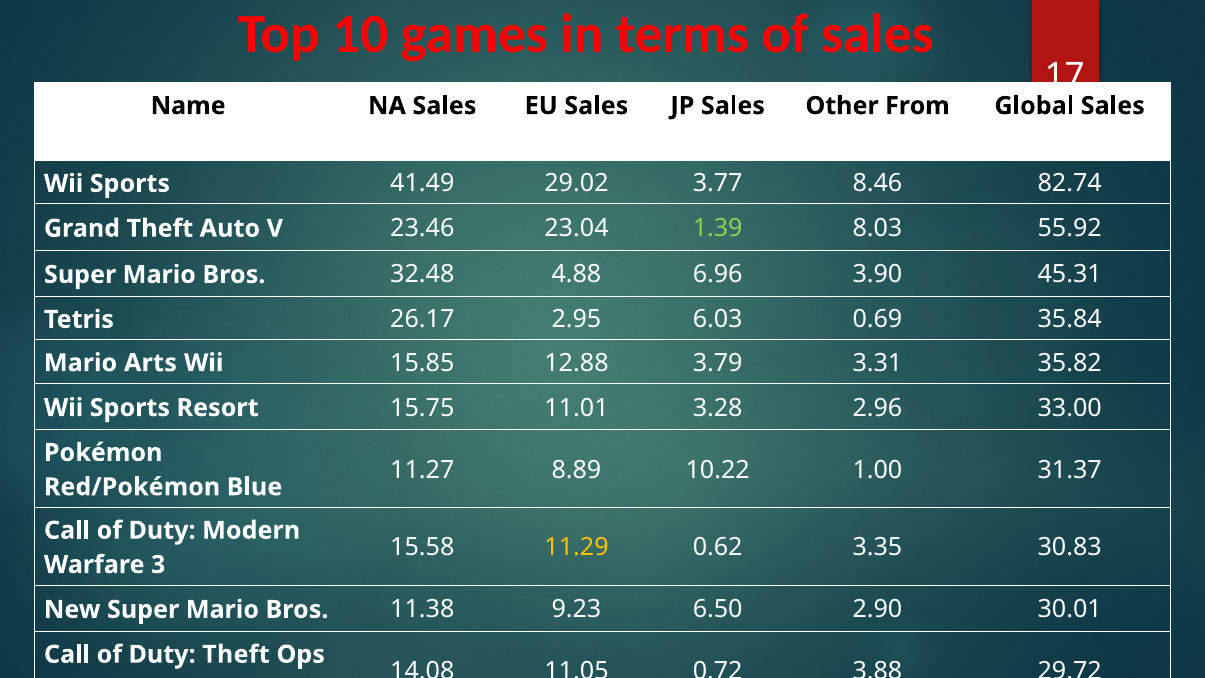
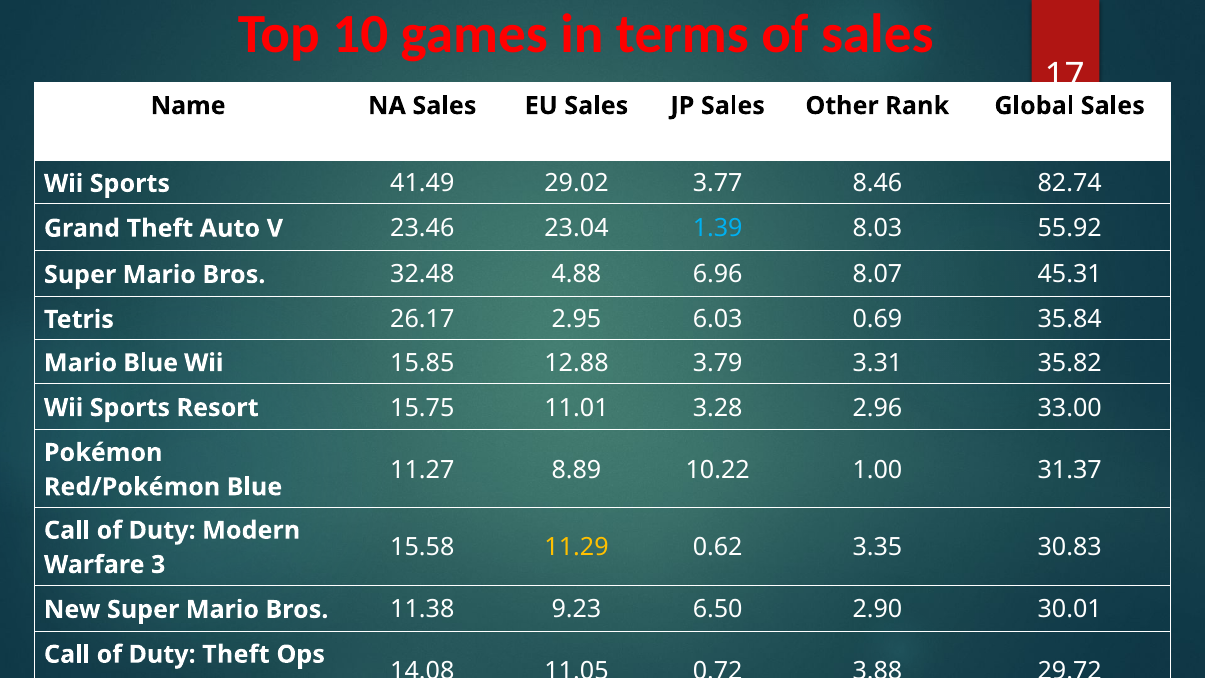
From: From -> Rank (917, 106)
1.39 colour: light green -> light blue (718, 228)
3.90: 3.90 -> 8.07 (877, 275)
Mario Arts: Arts -> Blue (151, 363)
